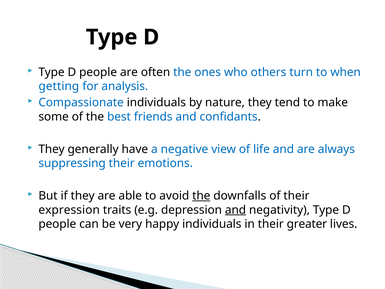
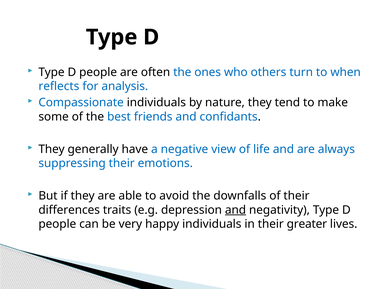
getting: getting -> reflects (59, 86)
the underline: present -> none (201, 196)
expression: expression -> differences (69, 210)
